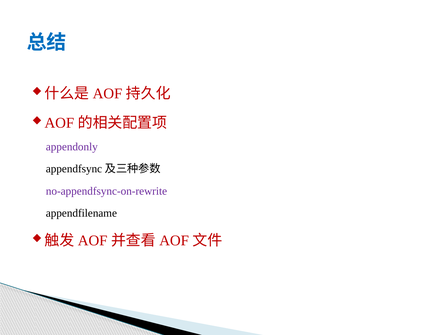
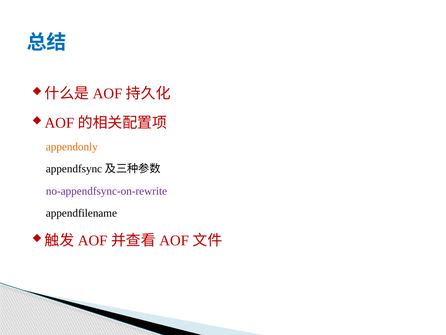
appendonly colour: purple -> orange (72, 147)
